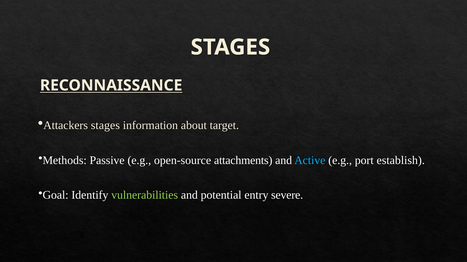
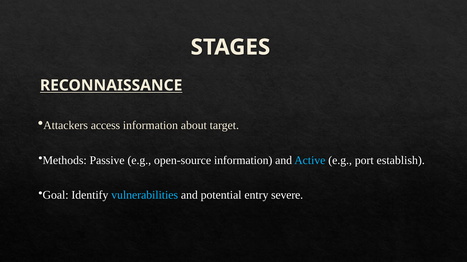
stages: stages -> access (105, 126)
open-source attachments: attachments -> information (243, 161)
vulnerabilities colour: light green -> light blue (145, 196)
